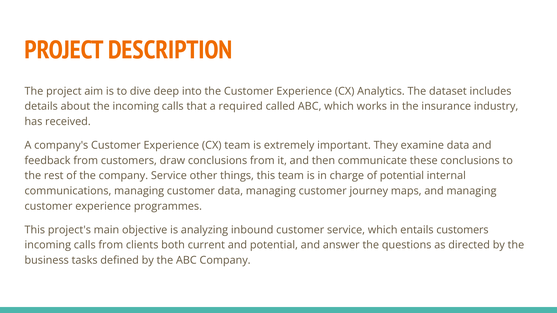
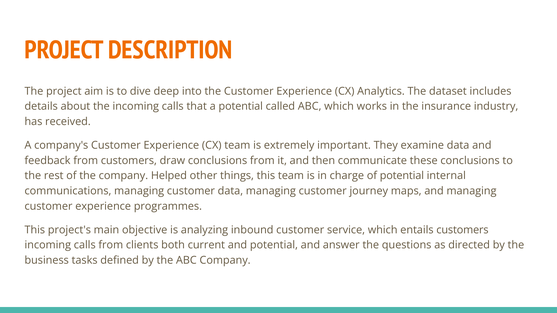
a required: required -> potential (241, 107)
company Service: Service -> Helped (169, 176)
